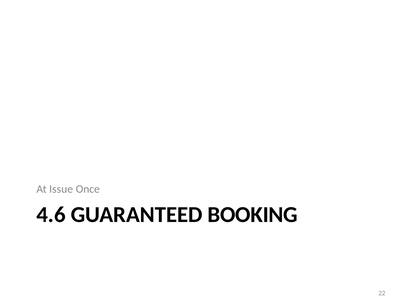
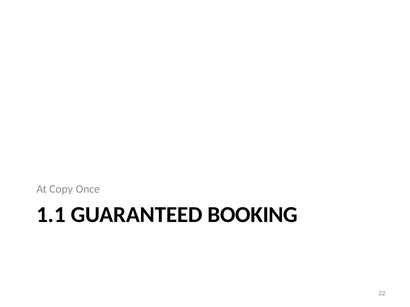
Issue: Issue -> Copy (61, 189)
4.6: 4.6 -> 1.1 (51, 215)
